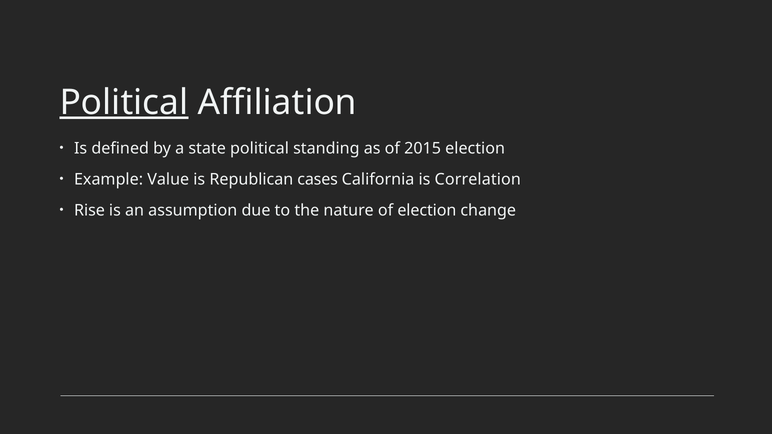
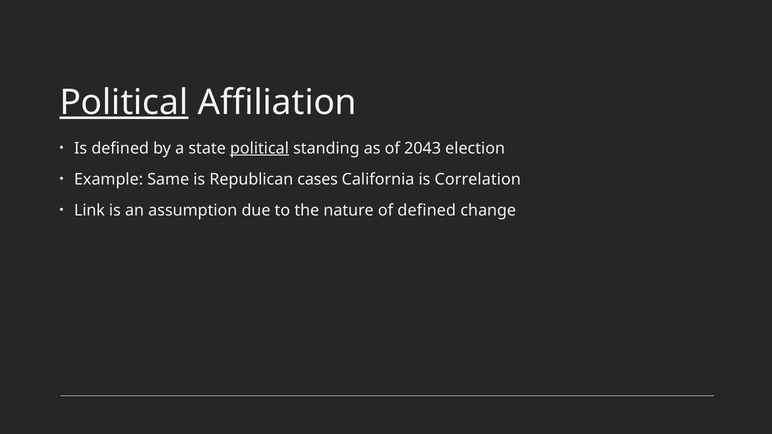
political underline: none -> present (260, 148)
2015: 2015 -> 2043 (423, 148)
Value: Value -> Same (168, 180)
Rise: Rise -> Link (89, 211)
of election: election -> defined (427, 211)
